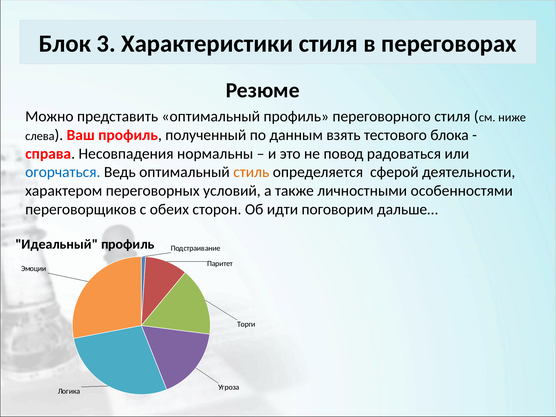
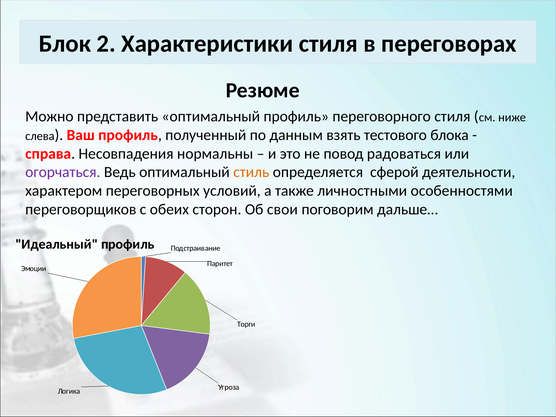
3: 3 -> 2 (106, 44)
огорчаться colour: blue -> purple (63, 172)
идти: идти -> свои (282, 209)
